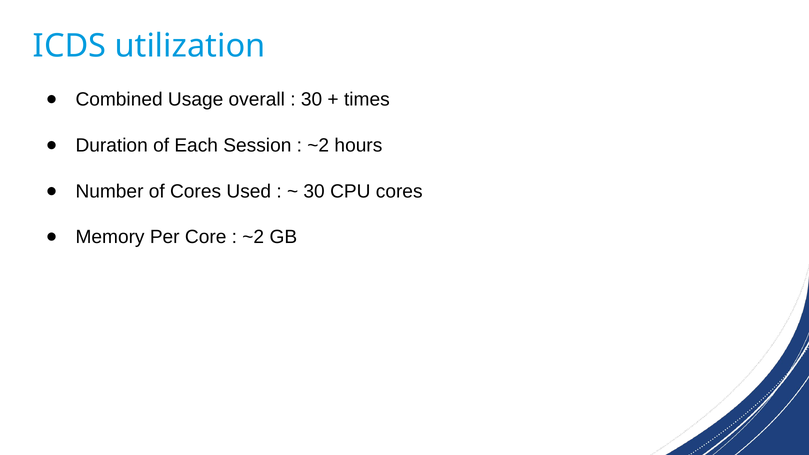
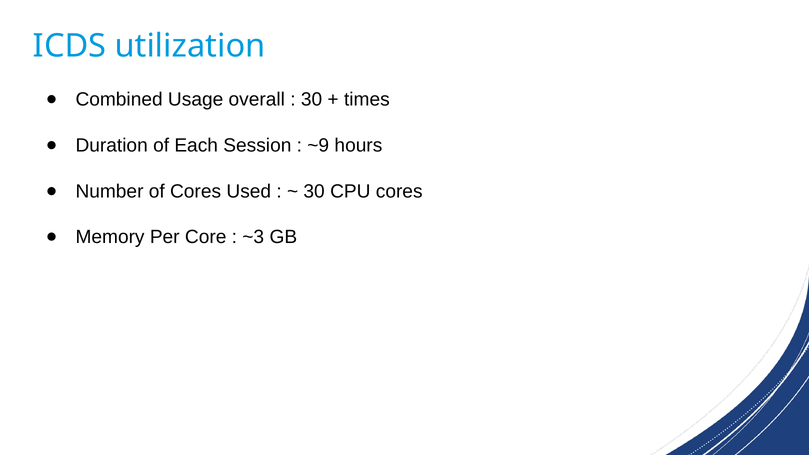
~2: ~2 -> ~9 (318, 145)
~2: ~2 -> ~3 (253, 237)
